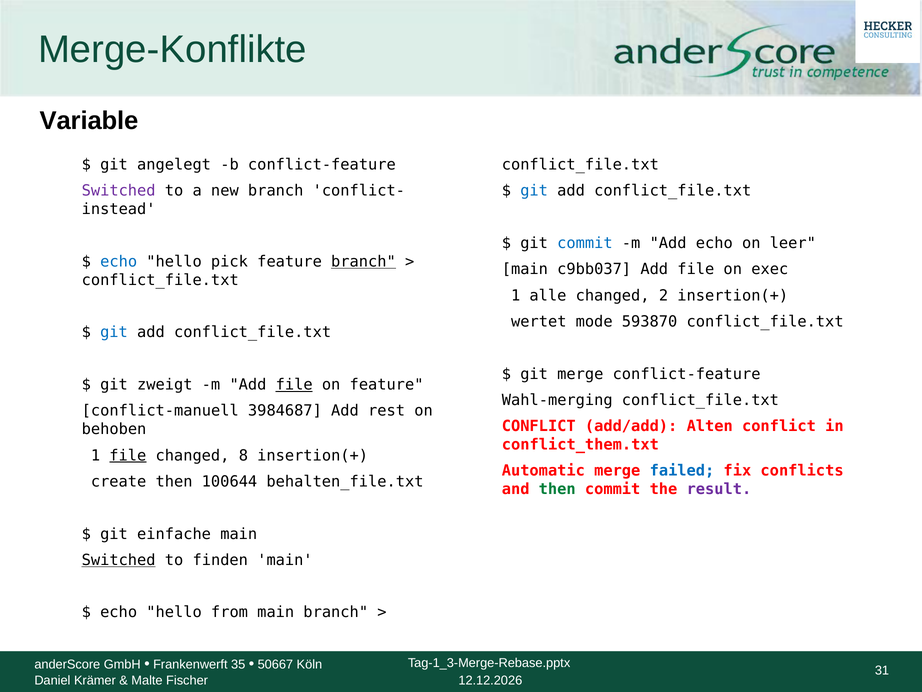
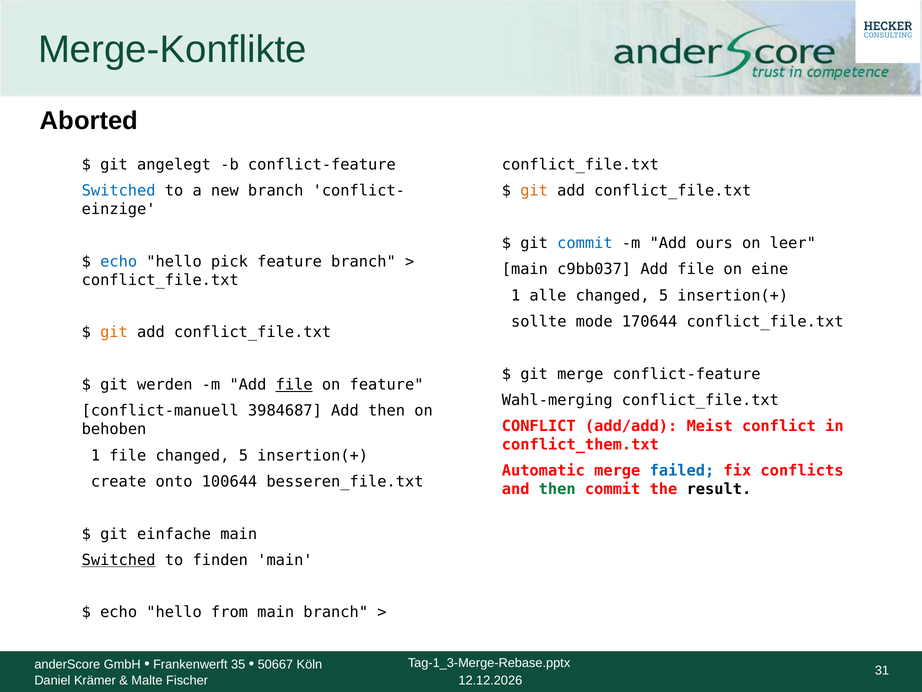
Variable: Variable -> Aborted (89, 121)
Switched colour: purple -> blue (119, 191)
git colour: blue -> orange (534, 191)
instead: instead -> einzige (119, 209)
Add echo: echo -> ours (714, 243)
branch underline: present -> none (363, 261)
exec: exec -> eine (770, 269)
2: 2 -> 5 (664, 295)
wertet: wertet -> sollte (539, 321)
593870: 593870 -> 170644 (650, 321)
git colour: blue -> orange (114, 332)
zweigt: zweigt -> werden (165, 384)
Add rest: rest -> then (387, 411)
Alten: Alten -> Meist (710, 426)
file underline: present -> none (128, 455)
8: 8 -> 5 (243, 455)
create then: then -> onto (174, 481)
behalten_file.txt: behalten_file.txt -> besseren_file.txt (345, 481)
result colour: purple -> black (719, 489)
